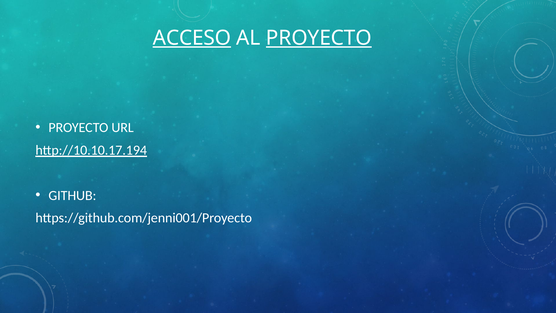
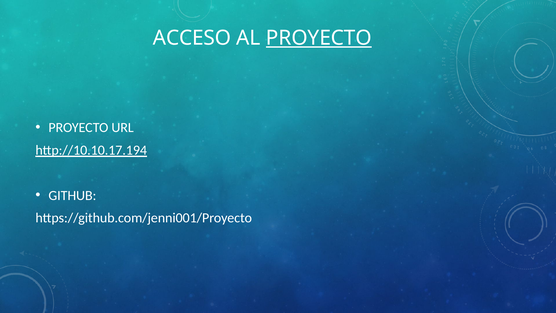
ACCESO underline: present -> none (192, 38)
